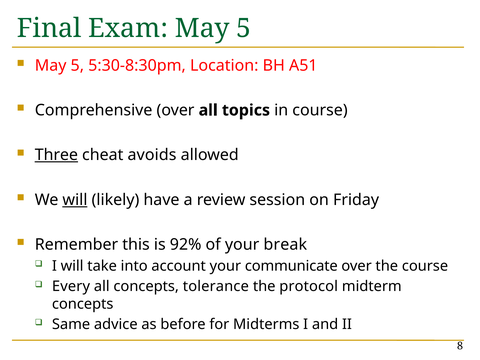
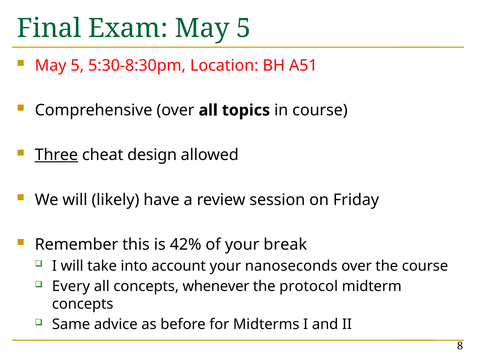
avoids: avoids -> design (152, 155)
will underline: present -> none (75, 200)
92%: 92% -> 42% (186, 245)
communicate: communicate -> nanoseconds (291, 266)
tolerance: tolerance -> whenever (216, 286)
